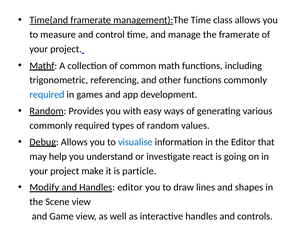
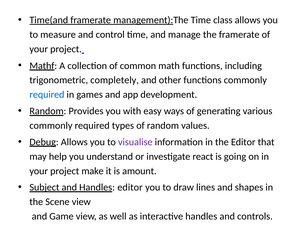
referencing: referencing -> completely (115, 80)
visualise colour: blue -> purple (135, 142)
particle: particle -> amount (139, 171)
Modify: Modify -> Subject (44, 188)
